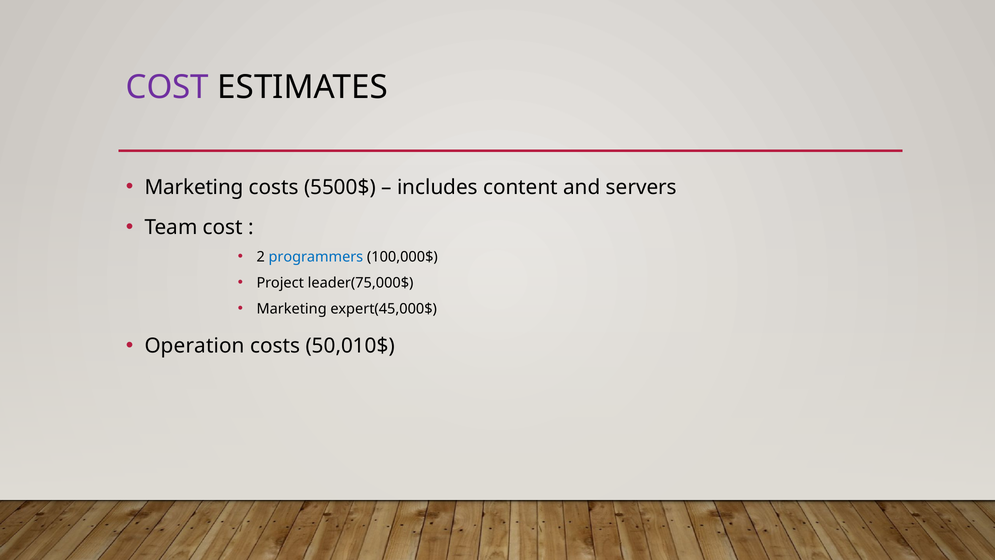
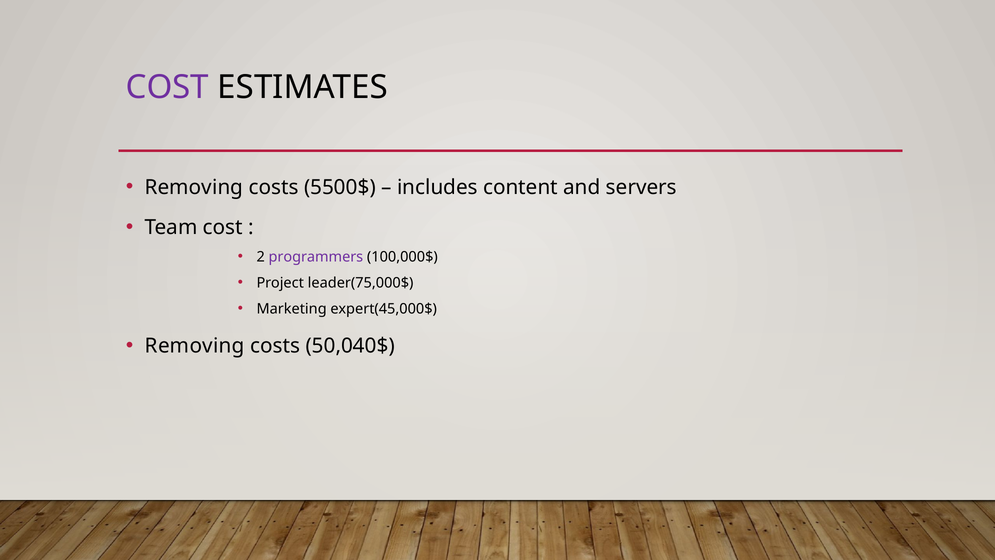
Marketing: Marketing -> Removing (194, 187)
programmers colour: blue -> purple (316, 257)
Operation: Operation -> Removing (195, 346)
50,010$: 50,010$ -> 50,040$ (350, 346)
